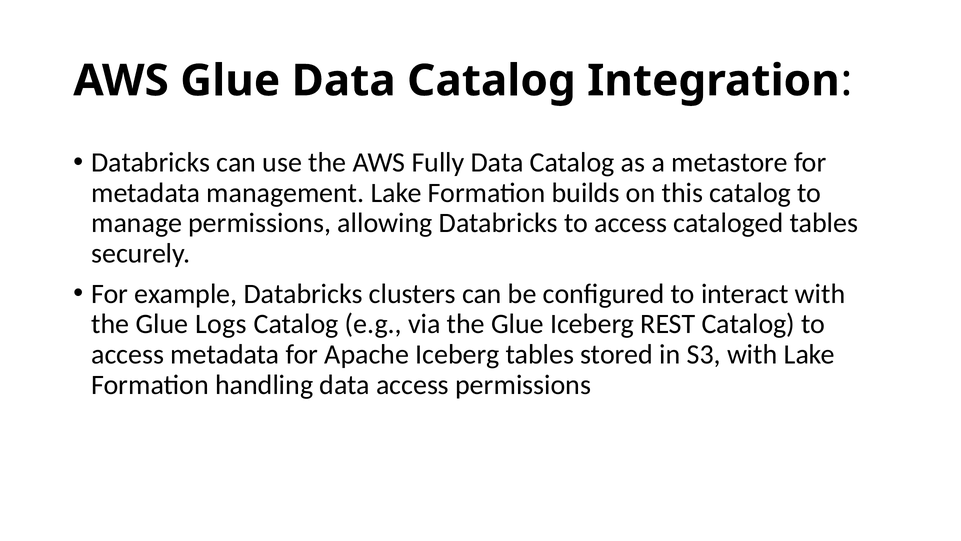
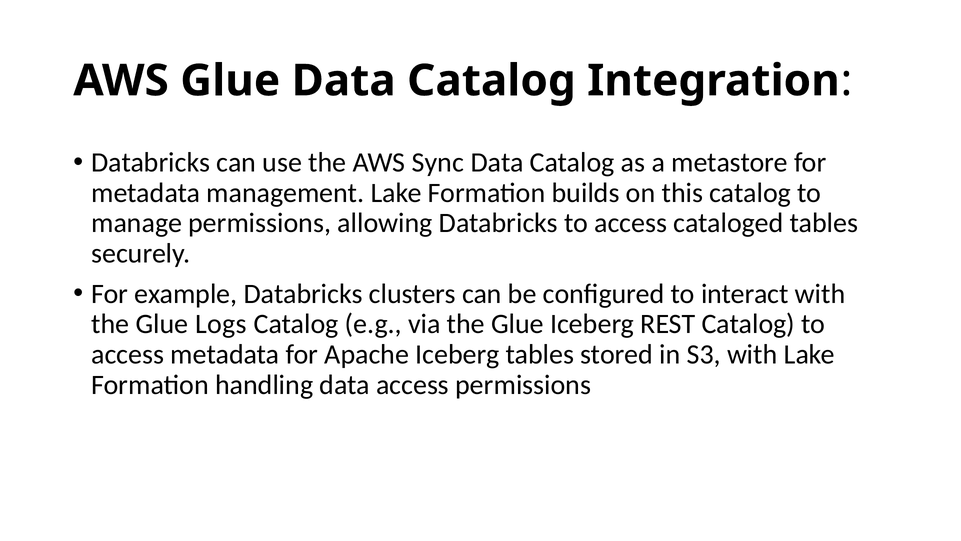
Fully: Fully -> Sync (438, 162)
